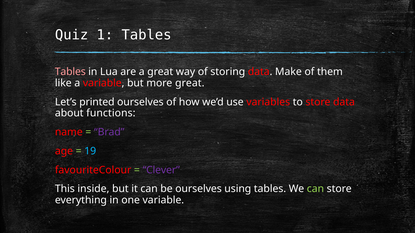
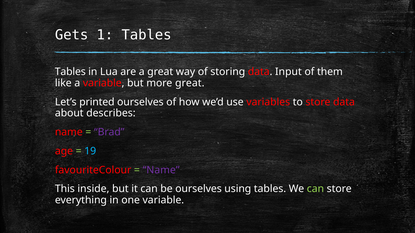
Quiz: Quiz -> Gets (72, 35)
Tables colour: pink -> white (70, 72)
Make: Make -> Input (288, 72)
functions: functions -> describes (111, 113)
Clever: Clever -> Name (161, 170)
